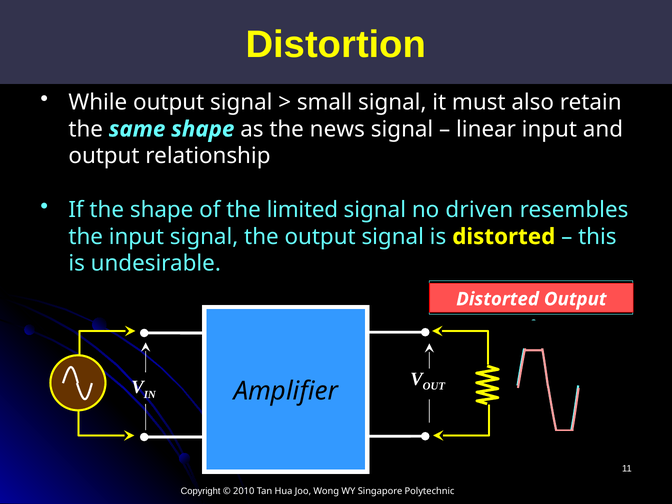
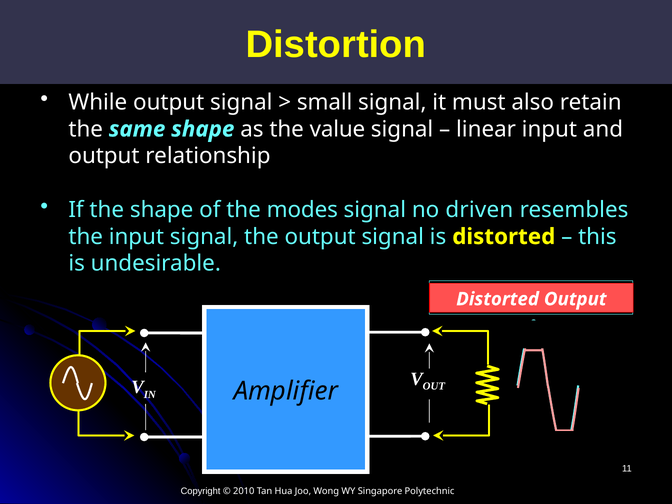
news: news -> value (337, 129)
limited: limited -> modes (302, 210)
